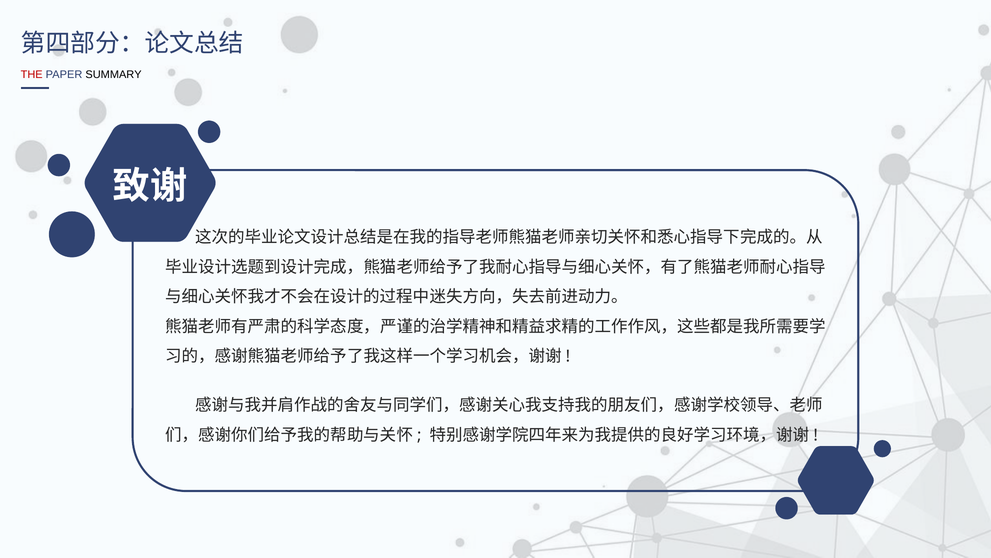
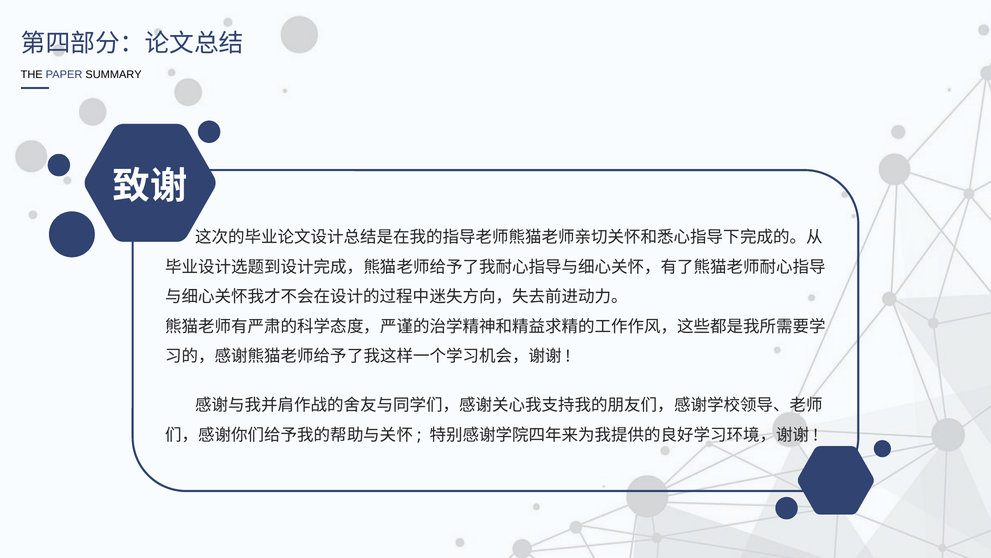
THE colour: red -> black (32, 75)
